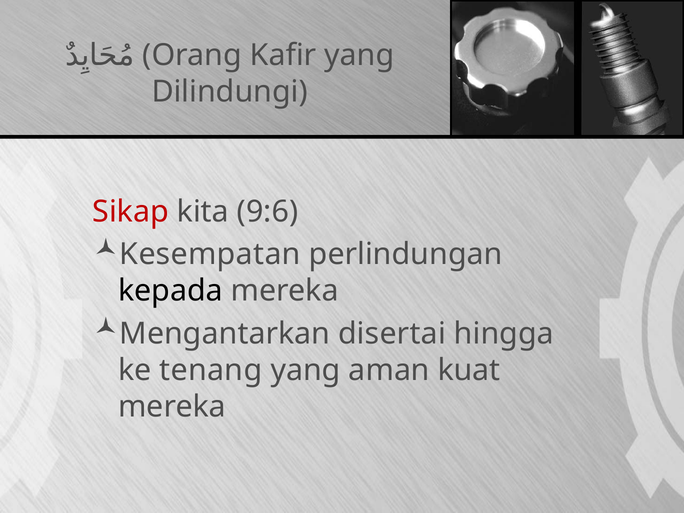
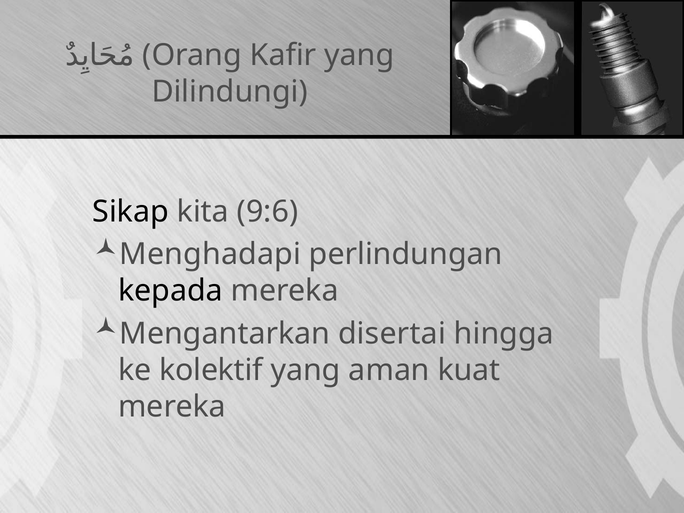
Sikap colour: red -> black (131, 212)
Kesempatan: Kesempatan -> Menghadapi (210, 254)
tenang: tenang -> kolektif (211, 370)
